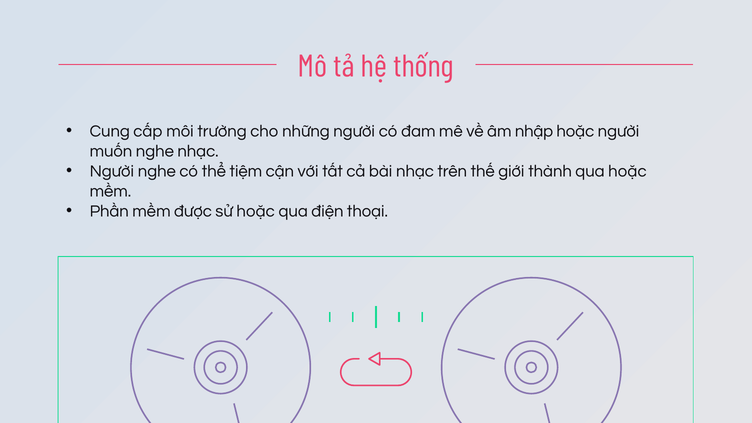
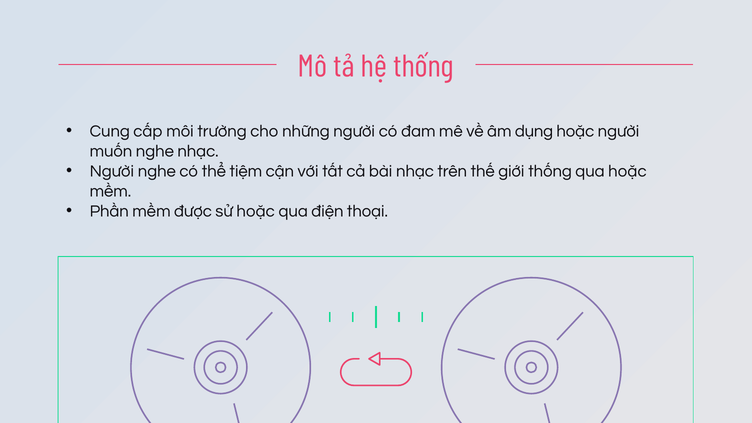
nhập: nhập -> dụng (534, 131)
giới thành: thành -> thống (550, 171)
